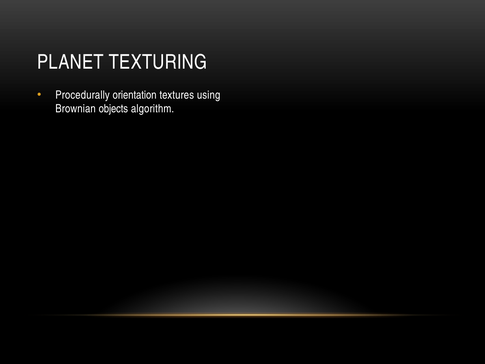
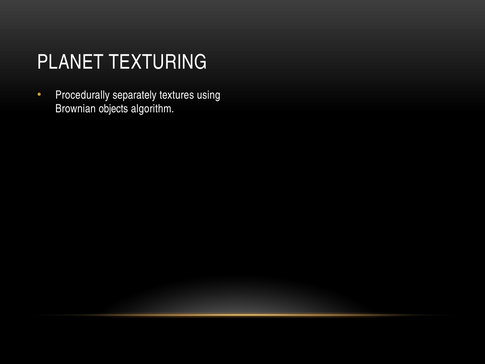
orientation: orientation -> separately (135, 95)
